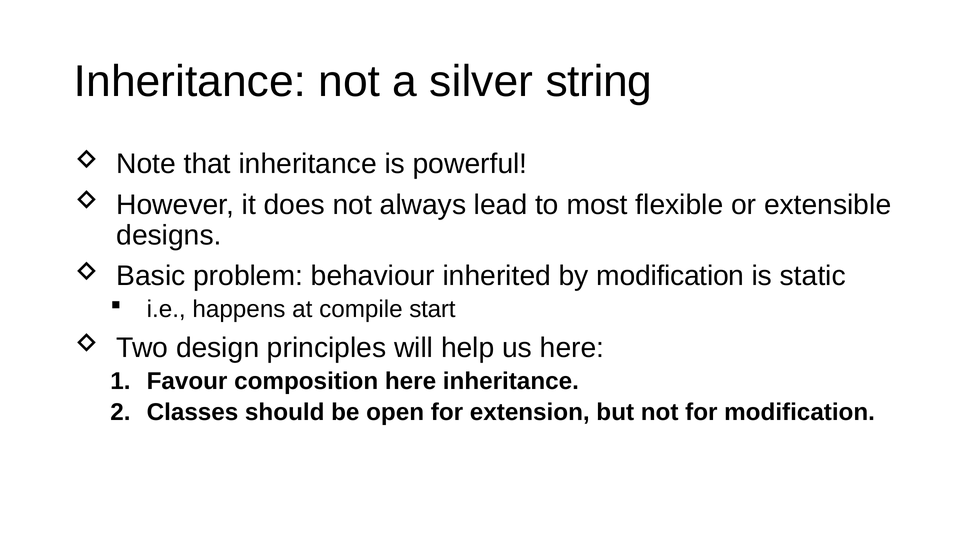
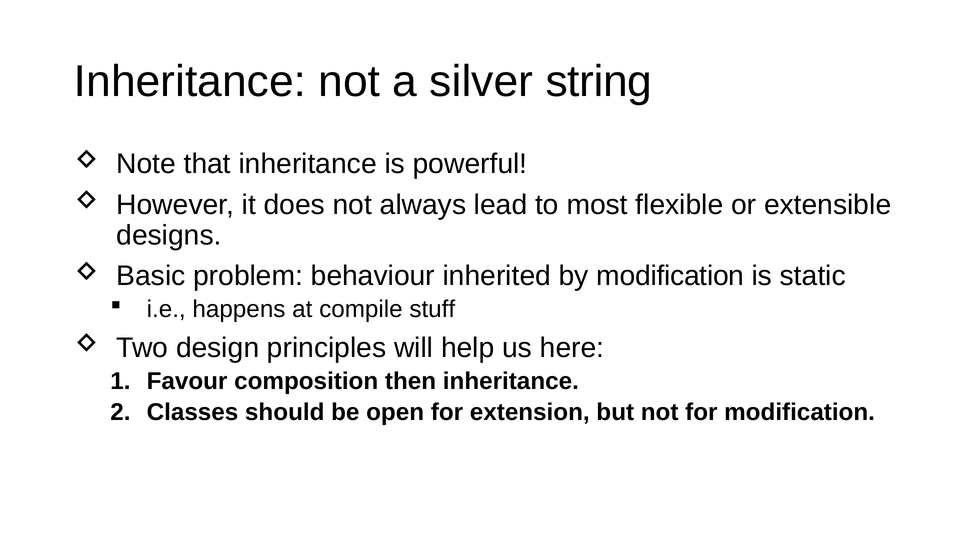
start: start -> stuff (432, 309)
composition here: here -> then (411, 381)
